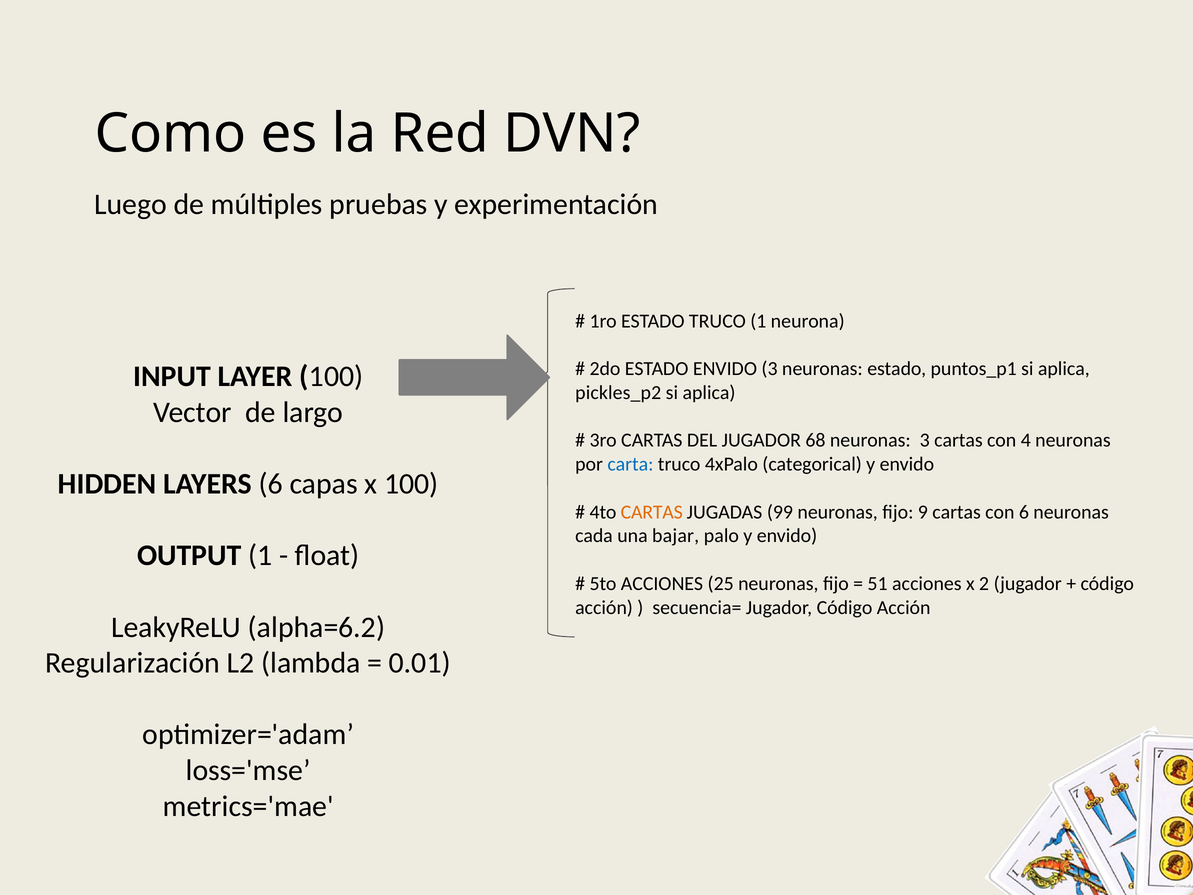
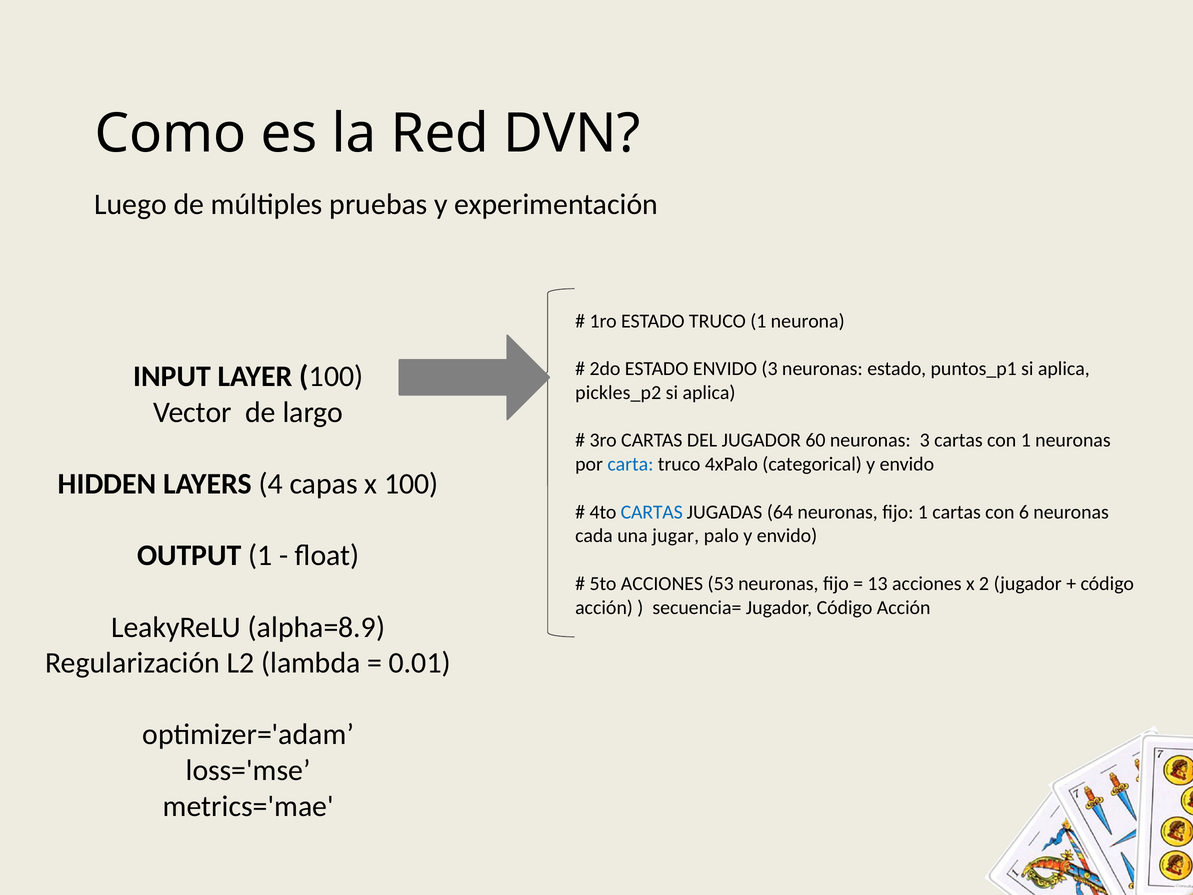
68: 68 -> 60 (815, 440)
con 4: 4 -> 1 (1026, 440)
LAYERS 6: 6 -> 4 (271, 484)
CARTAS colour: orange -> blue (652, 512)
99: 99 -> 64 (780, 512)
fijo 9: 9 -> 1 (923, 512)
bajar: bajar -> jugar (676, 536)
25: 25 -> 53 (721, 583)
51: 51 -> 13 (878, 583)
alpha=6.2: alpha=6.2 -> alpha=8.9 (317, 627)
